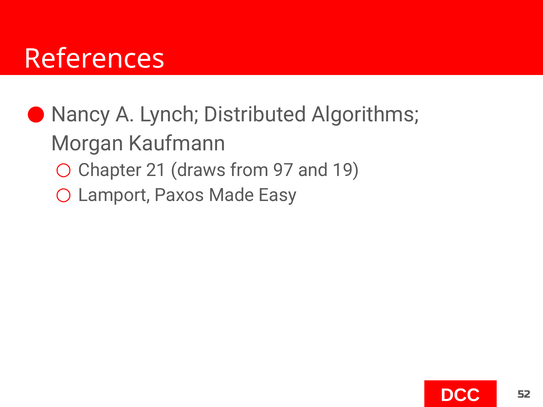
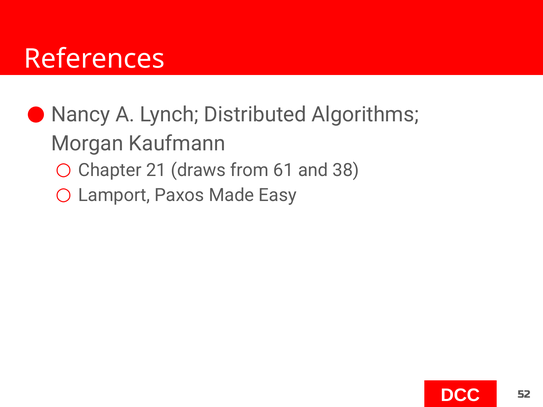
97: 97 -> 61 (283, 170)
19: 19 -> 38 (346, 170)
